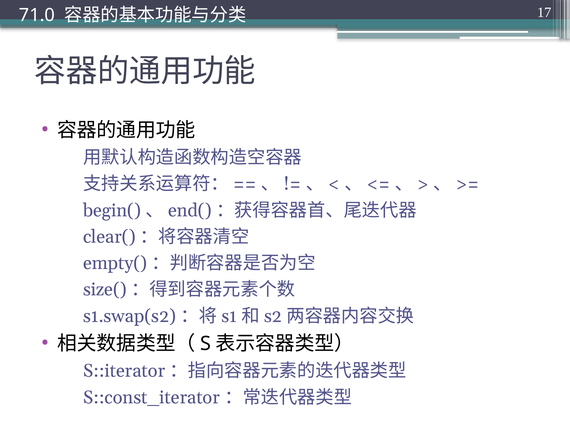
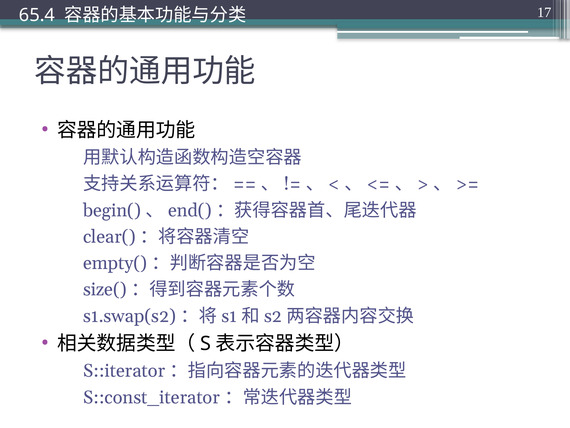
71.0: 71.0 -> 65.4 (37, 15)
